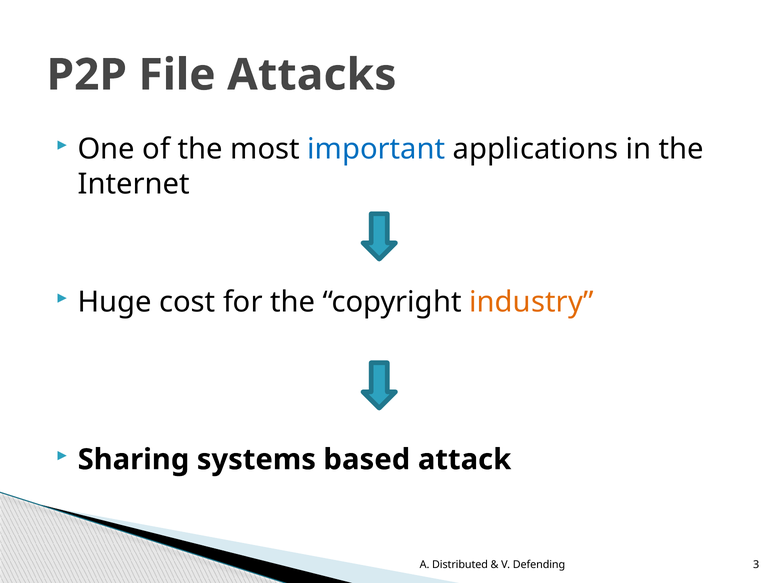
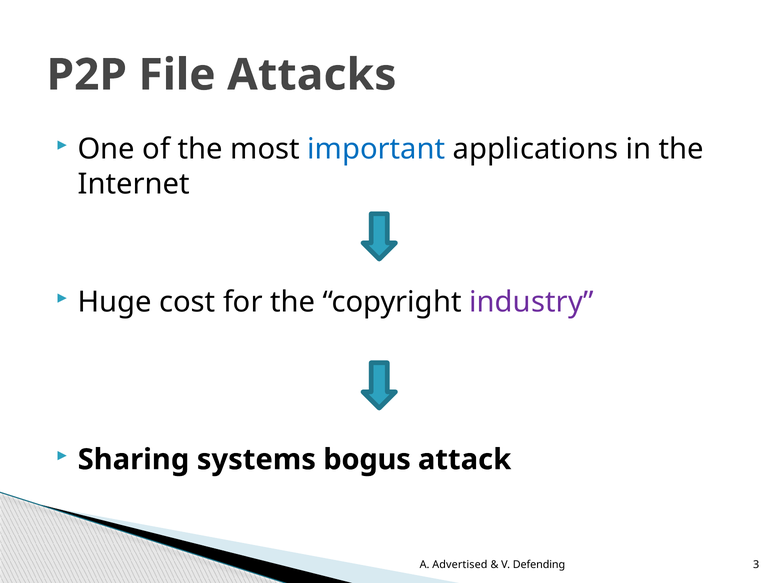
industry colour: orange -> purple (531, 303)
based: based -> bogus (367, 460)
Distributed: Distributed -> Advertised (460, 565)
